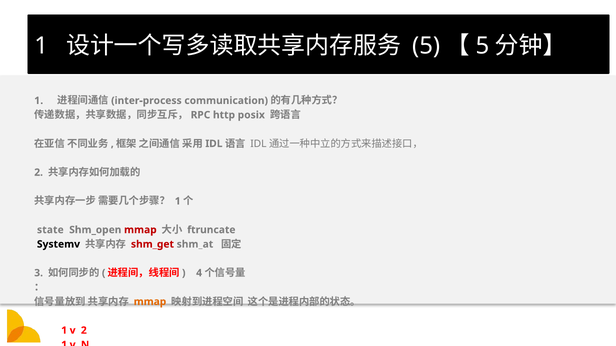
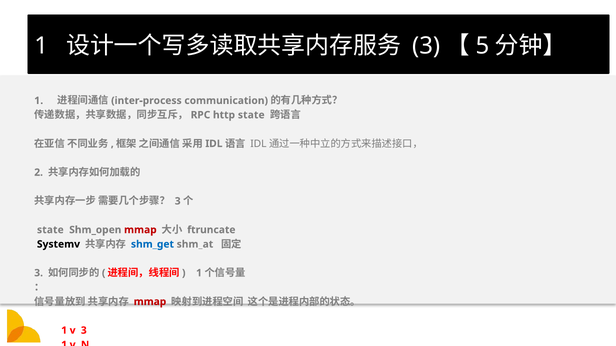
5: 5 -> 3 (426, 46)
http posix: posix -> state (251, 115)
1: 1 -> 3 (178, 201)
shm_get colour: red -> blue (152, 245)
4: 4 -> 1 (199, 273)
mmap colour: orange -> red (150, 302)
v 2: 2 -> 3 (84, 331)
